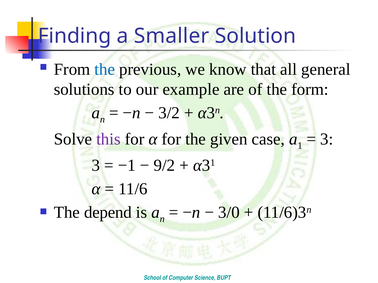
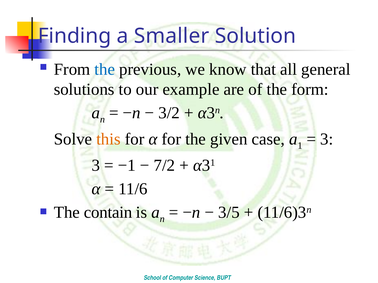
this colour: purple -> orange (108, 139)
9/2: 9/2 -> 7/2 (164, 166)
depend: depend -> contain (108, 213)
3/0: 3/0 -> 3/5 (229, 213)
